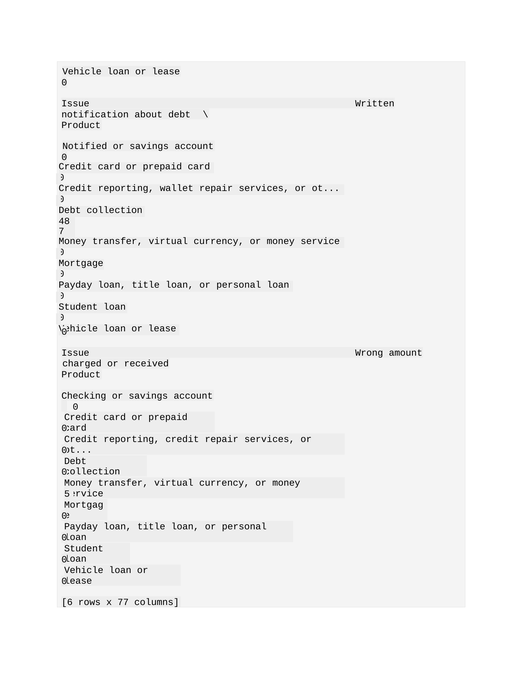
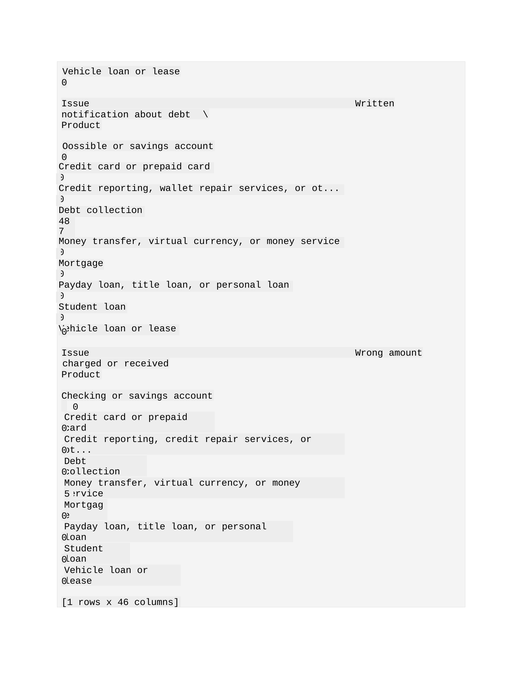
Notified: Notified -> Oossible (85, 146)
6: 6 -> 1 (67, 602)
77: 77 -> 46 (123, 602)
